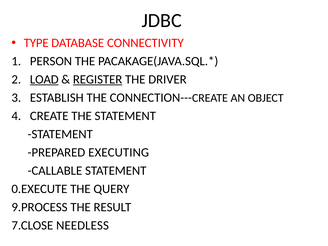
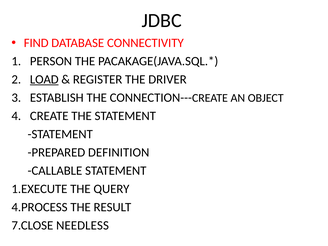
TYPE: TYPE -> FIND (36, 43)
REGISTER underline: present -> none (98, 79)
EXECUTING: EXECUTING -> DEFINITION (119, 152)
0.EXECUTE: 0.EXECUTE -> 1.EXECUTE (39, 189)
9.PROCESS: 9.PROCESS -> 4.PROCESS (40, 207)
